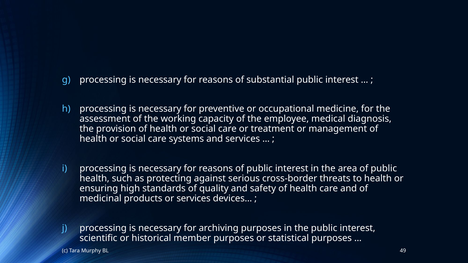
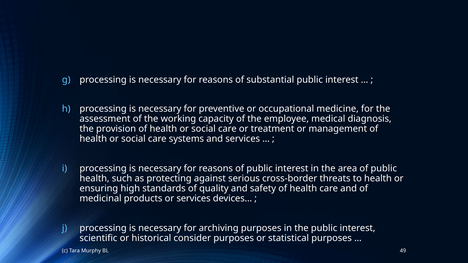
member: member -> consider (192, 238)
